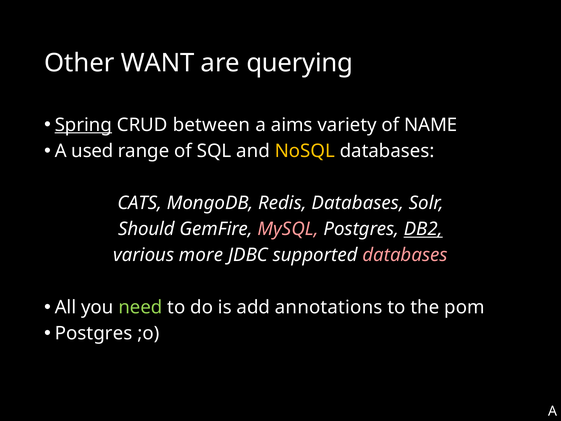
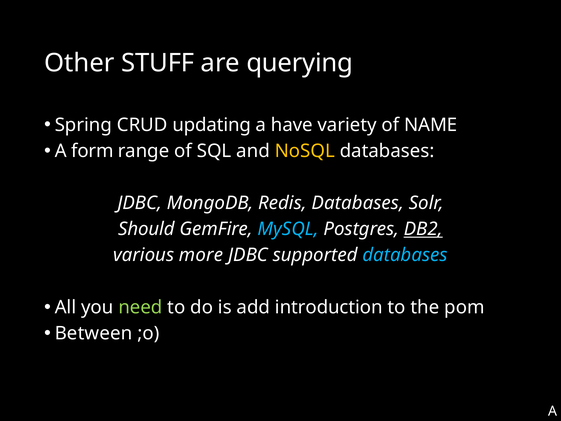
WANT: WANT -> STUFF (158, 63)
Spring underline: present -> none (83, 125)
between: between -> updating (212, 125)
aims: aims -> have (292, 125)
used: used -> form (92, 151)
CATS: CATS -> JDBC (140, 203)
MySQL colour: pink -> light blue (288, 229)
databases colour: pink -> light blue (405, 255)
annotations: annotations -> introduction (329, 307)
Postgres: Postgres -> Between (94, 333)
